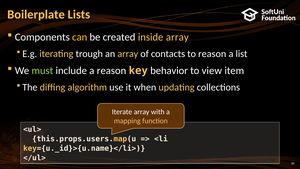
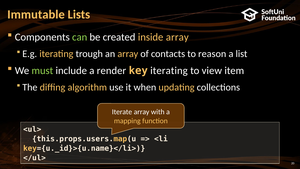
Boilerplate: Boilerplate -> Immutable (36, 15)
can colour: yellow -> light green (80, 37)
a reason: reason -> render (111, 70)
key behavior: behavior -> iterating (169, 70)
